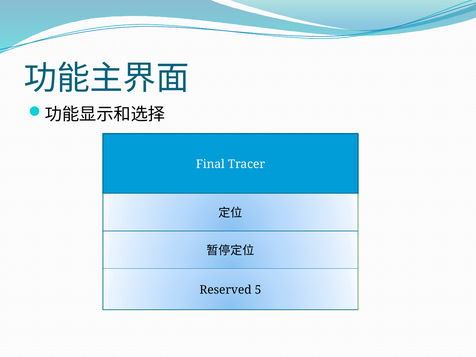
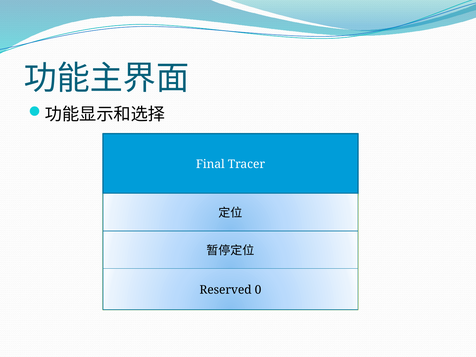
5: 5 -> 0 (258, 290)
